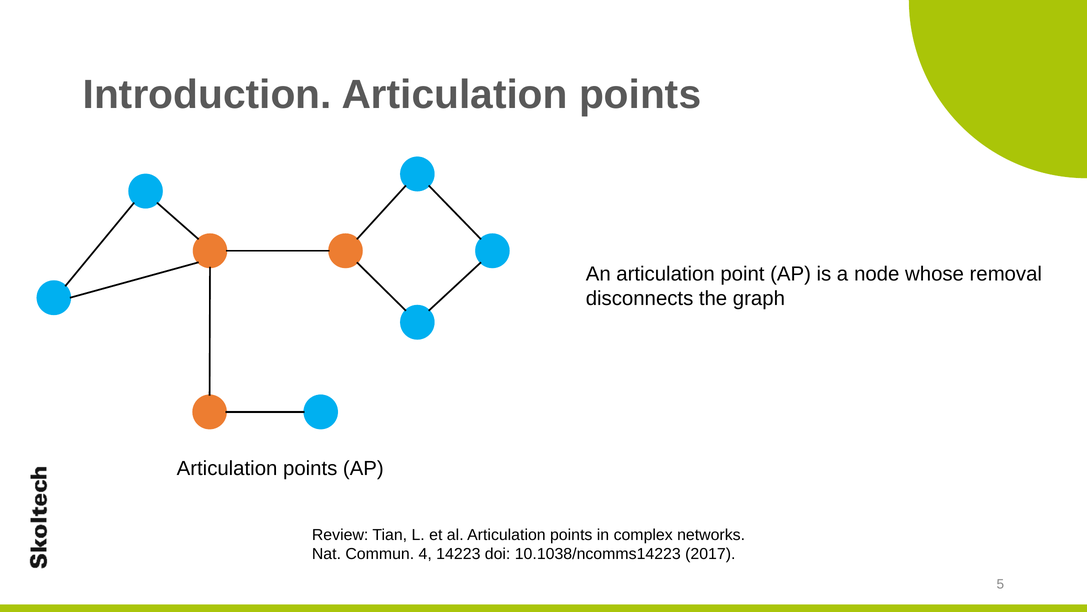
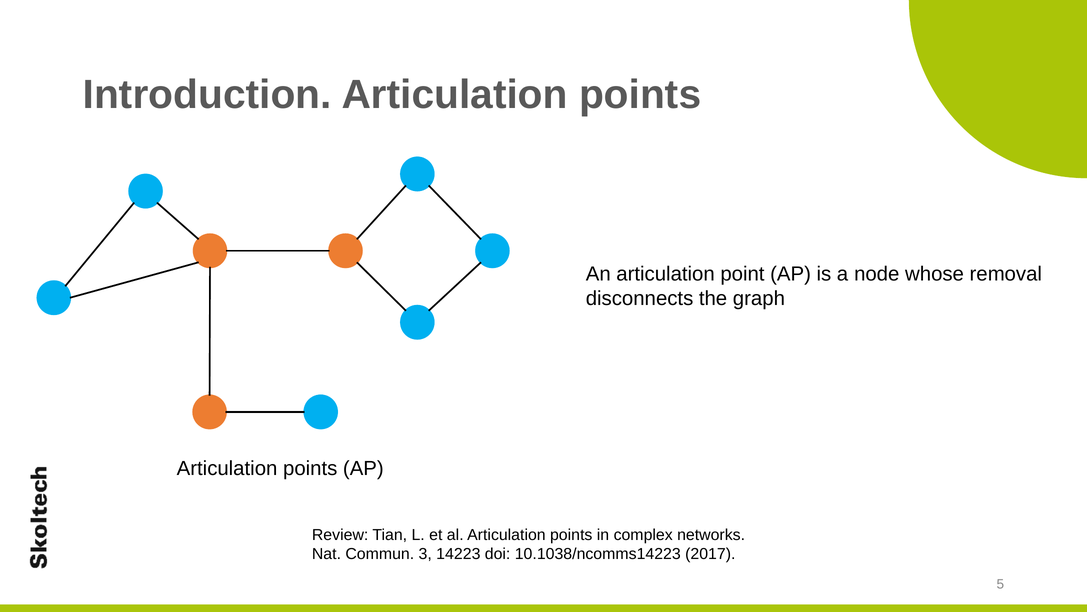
4: 4 -> 3 (425, 554)
